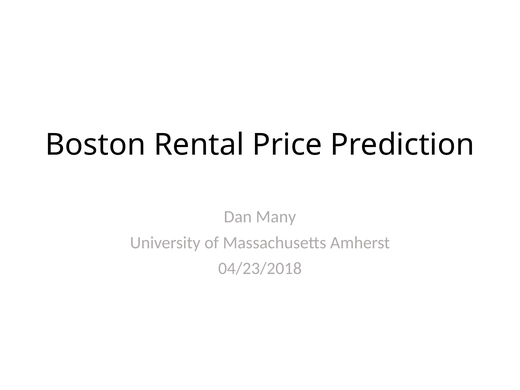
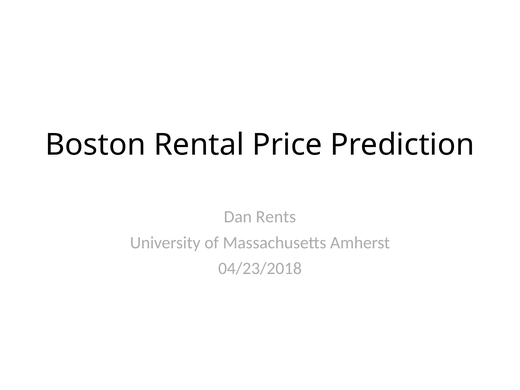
Many: Many -> Rents (276, 217)
